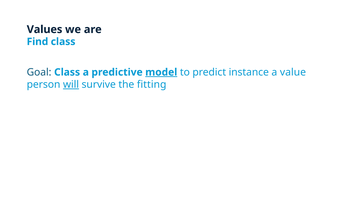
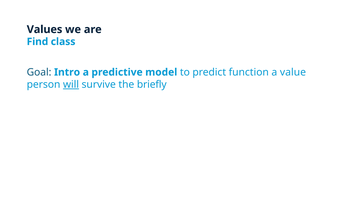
Goal Class: Class -> Intro (67, 72)
model underline: present -> none (161, 72)
instance: instance -> function (249, 72)
fitting: fitting -> briefly (152, 85)
